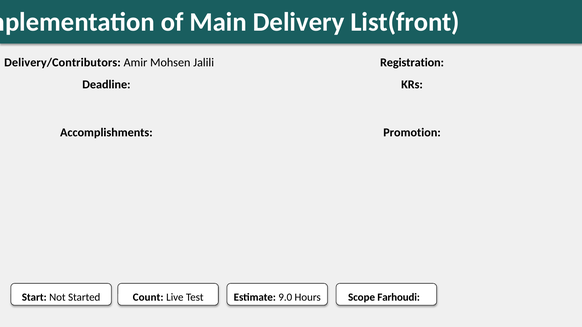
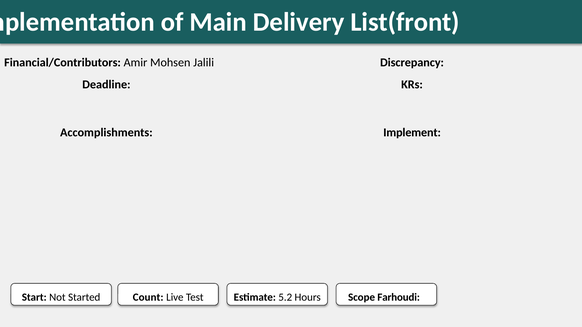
Delivery/Contributors: Delivery/Contributors -> Financial/Contributors (63, 63)
Registration: Registration -> Discrepancy (412, 63)
Promotion: Promotion -> Implement (412, 133)
9.0: 9.0 -> 5.2 (285, 298)
